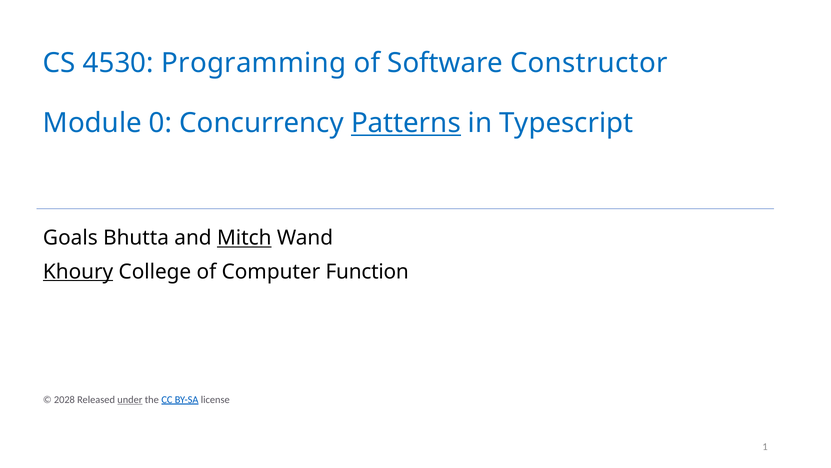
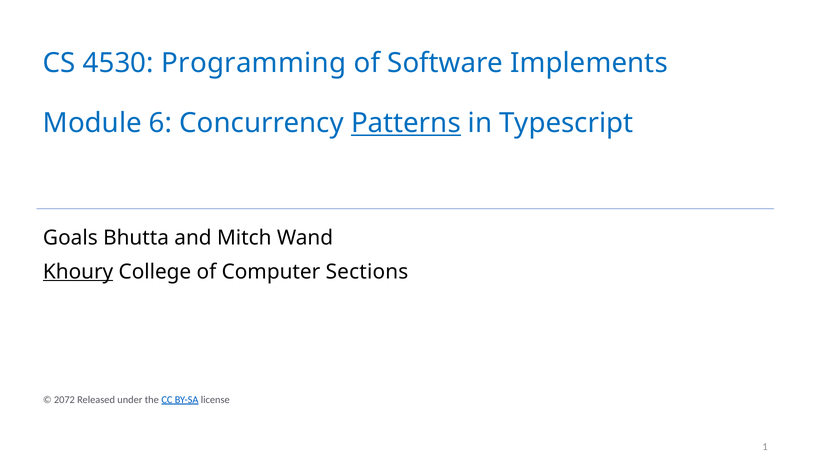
Constructor: Constructor -> Implements (589, 63)
0: 0 -> 6 (161, 123)
Mitch underline: present -> none (244, 238)
Function: Function -> Sections (367, 271)
2028: 2028 -> 2072 (64, 399)
under underline: present -> none (130, 399)
